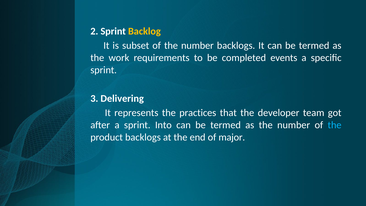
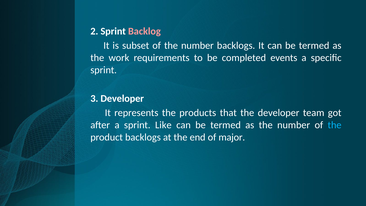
Backlog colour: yellow -> pink (144, 31)
3 Delivering: Delivering -> Developer (122, 99)
practices: practices -> products (198, 113)
Into: Into -> Like (163, 125)
